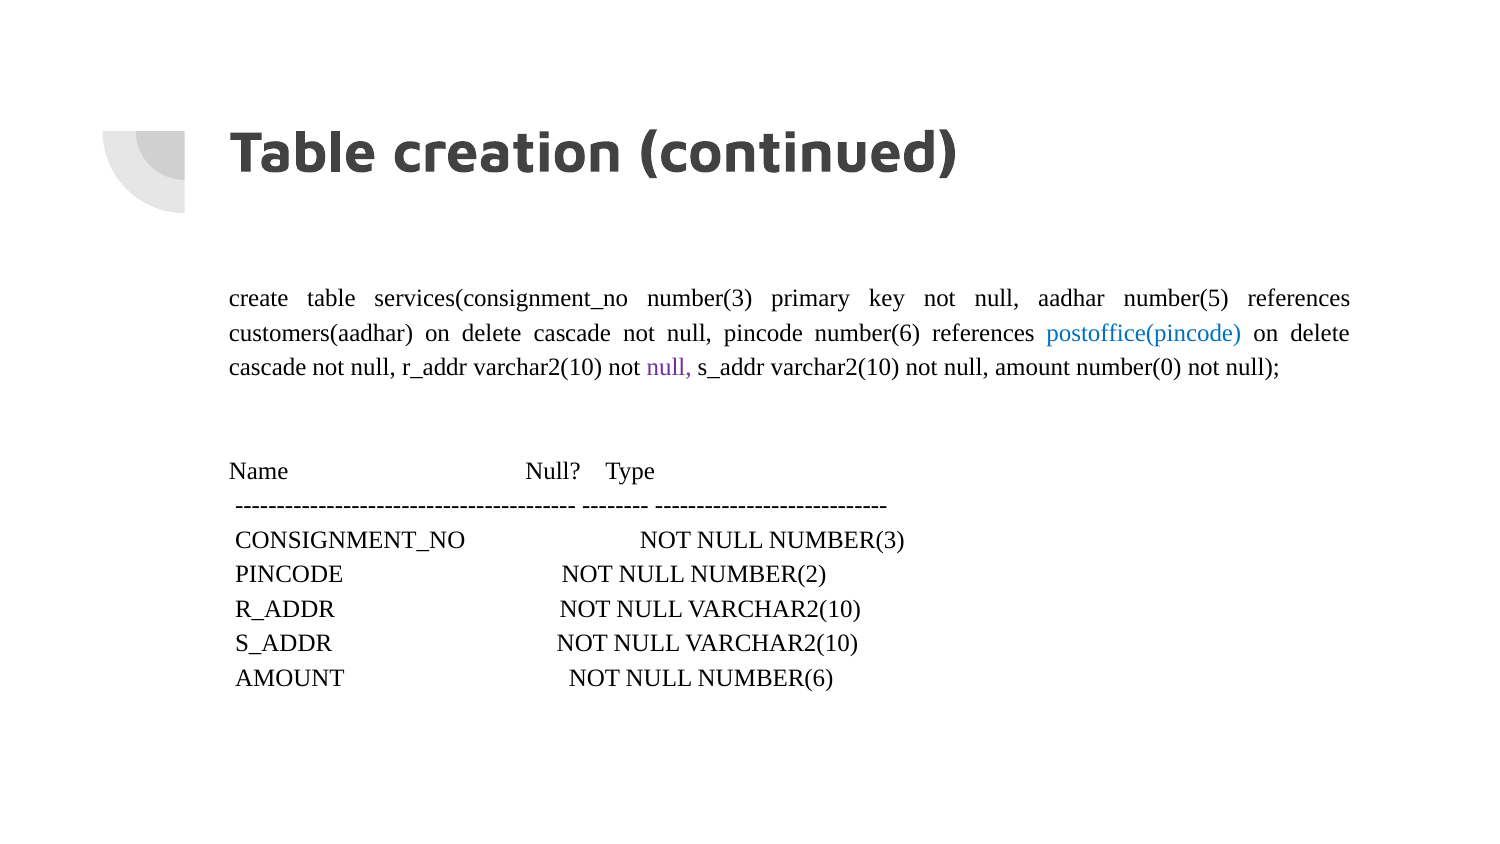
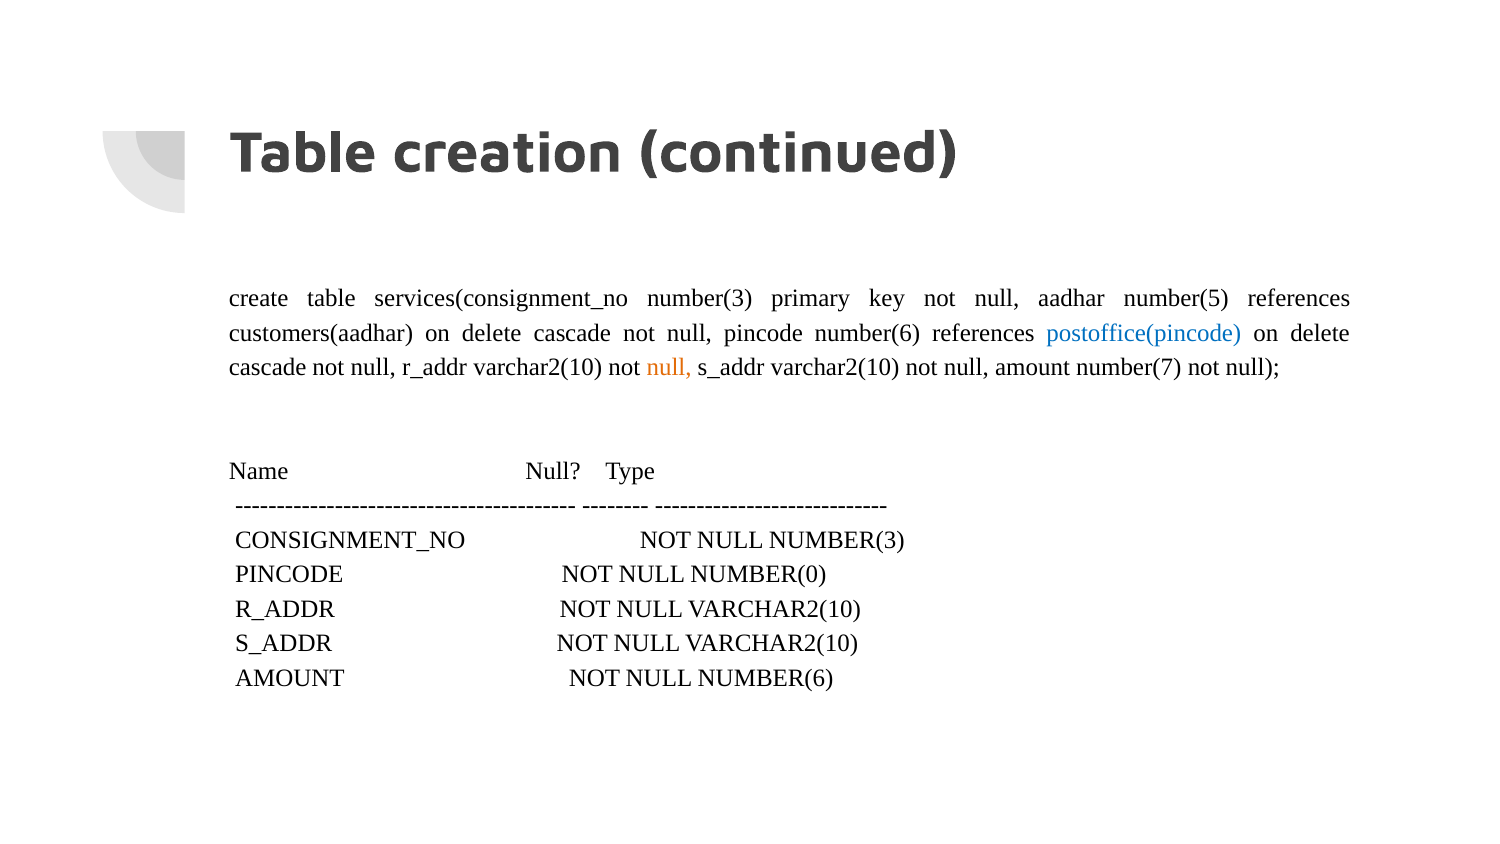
null colour: purple -> orange (669, 367)
number(0: number(0 -> number(7 (1129, 367)
NUMBER(2: NUMBER(2 -> NUMBER(0 (758, 574)
